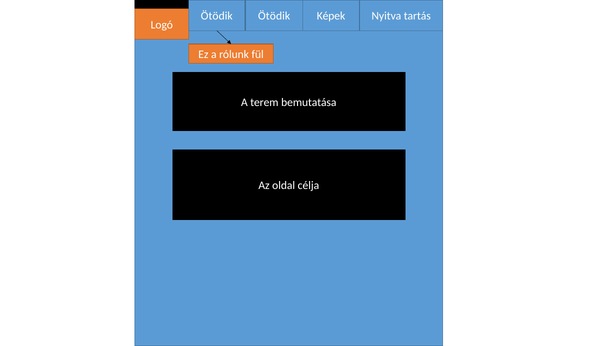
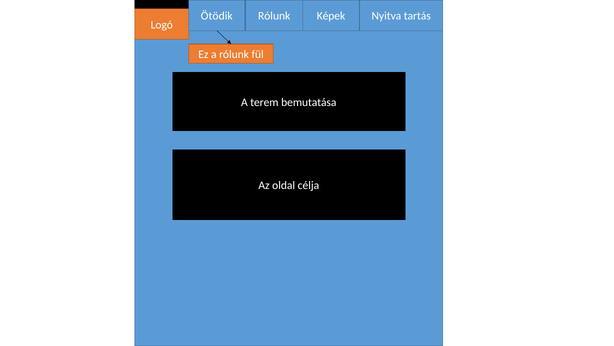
Ötödik: Ötödik -> Rólunk (274, 16)
